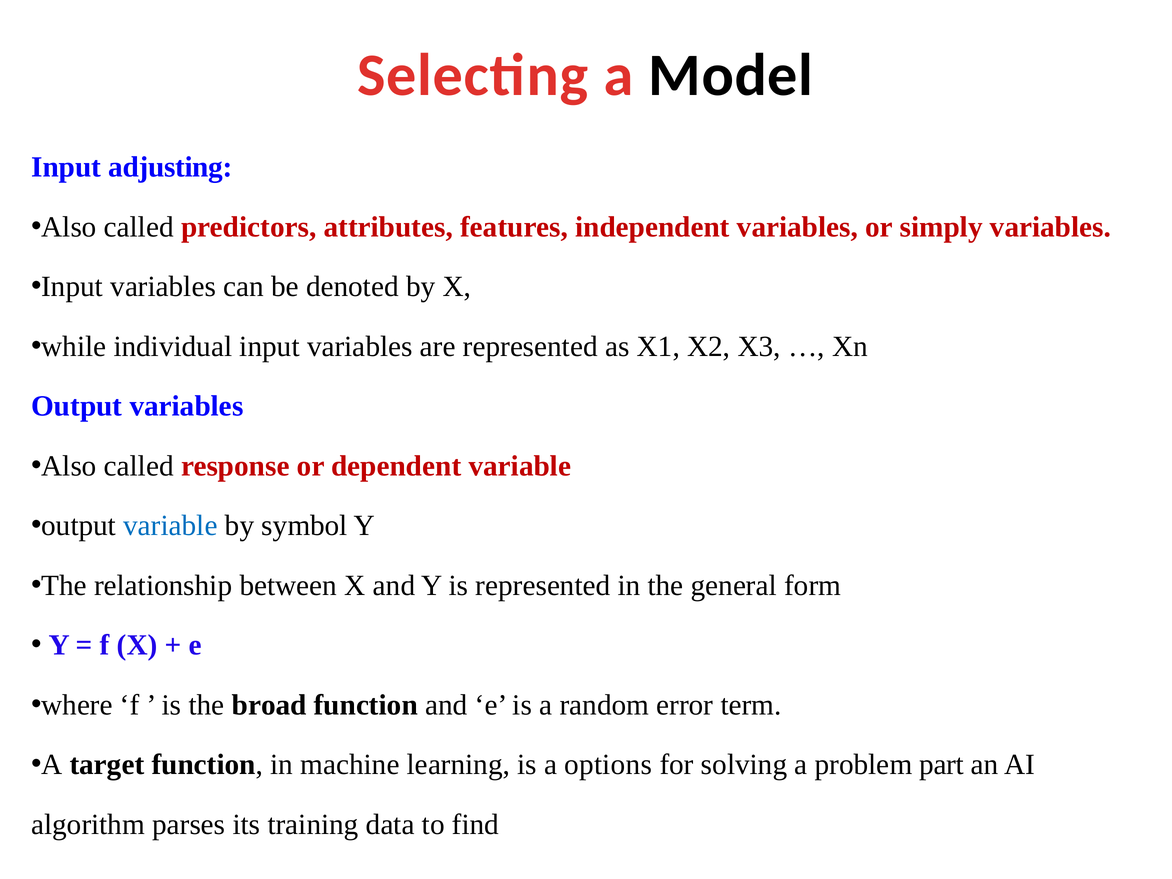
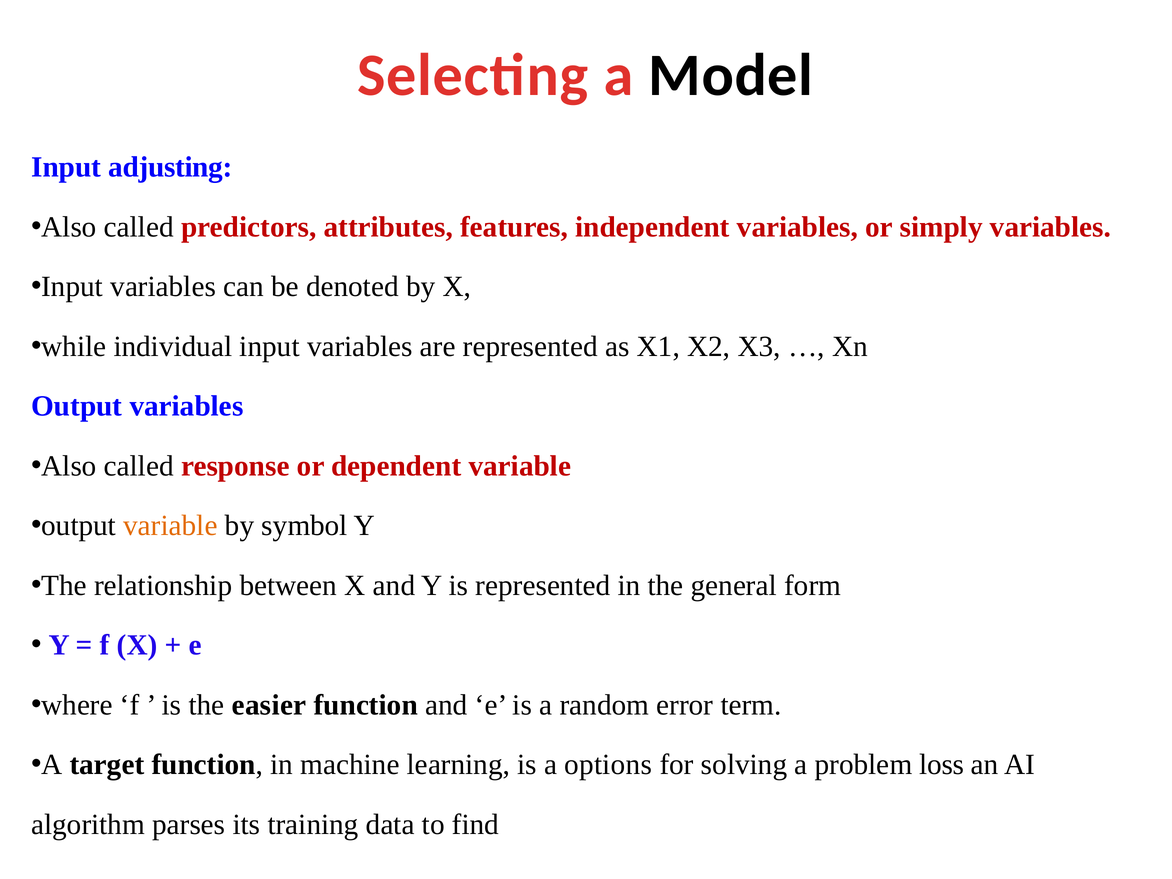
variable colour: blue -> orange (170, 526)
broad: broad -> easier (269, 705)
part: part -> loss (942, 765)
